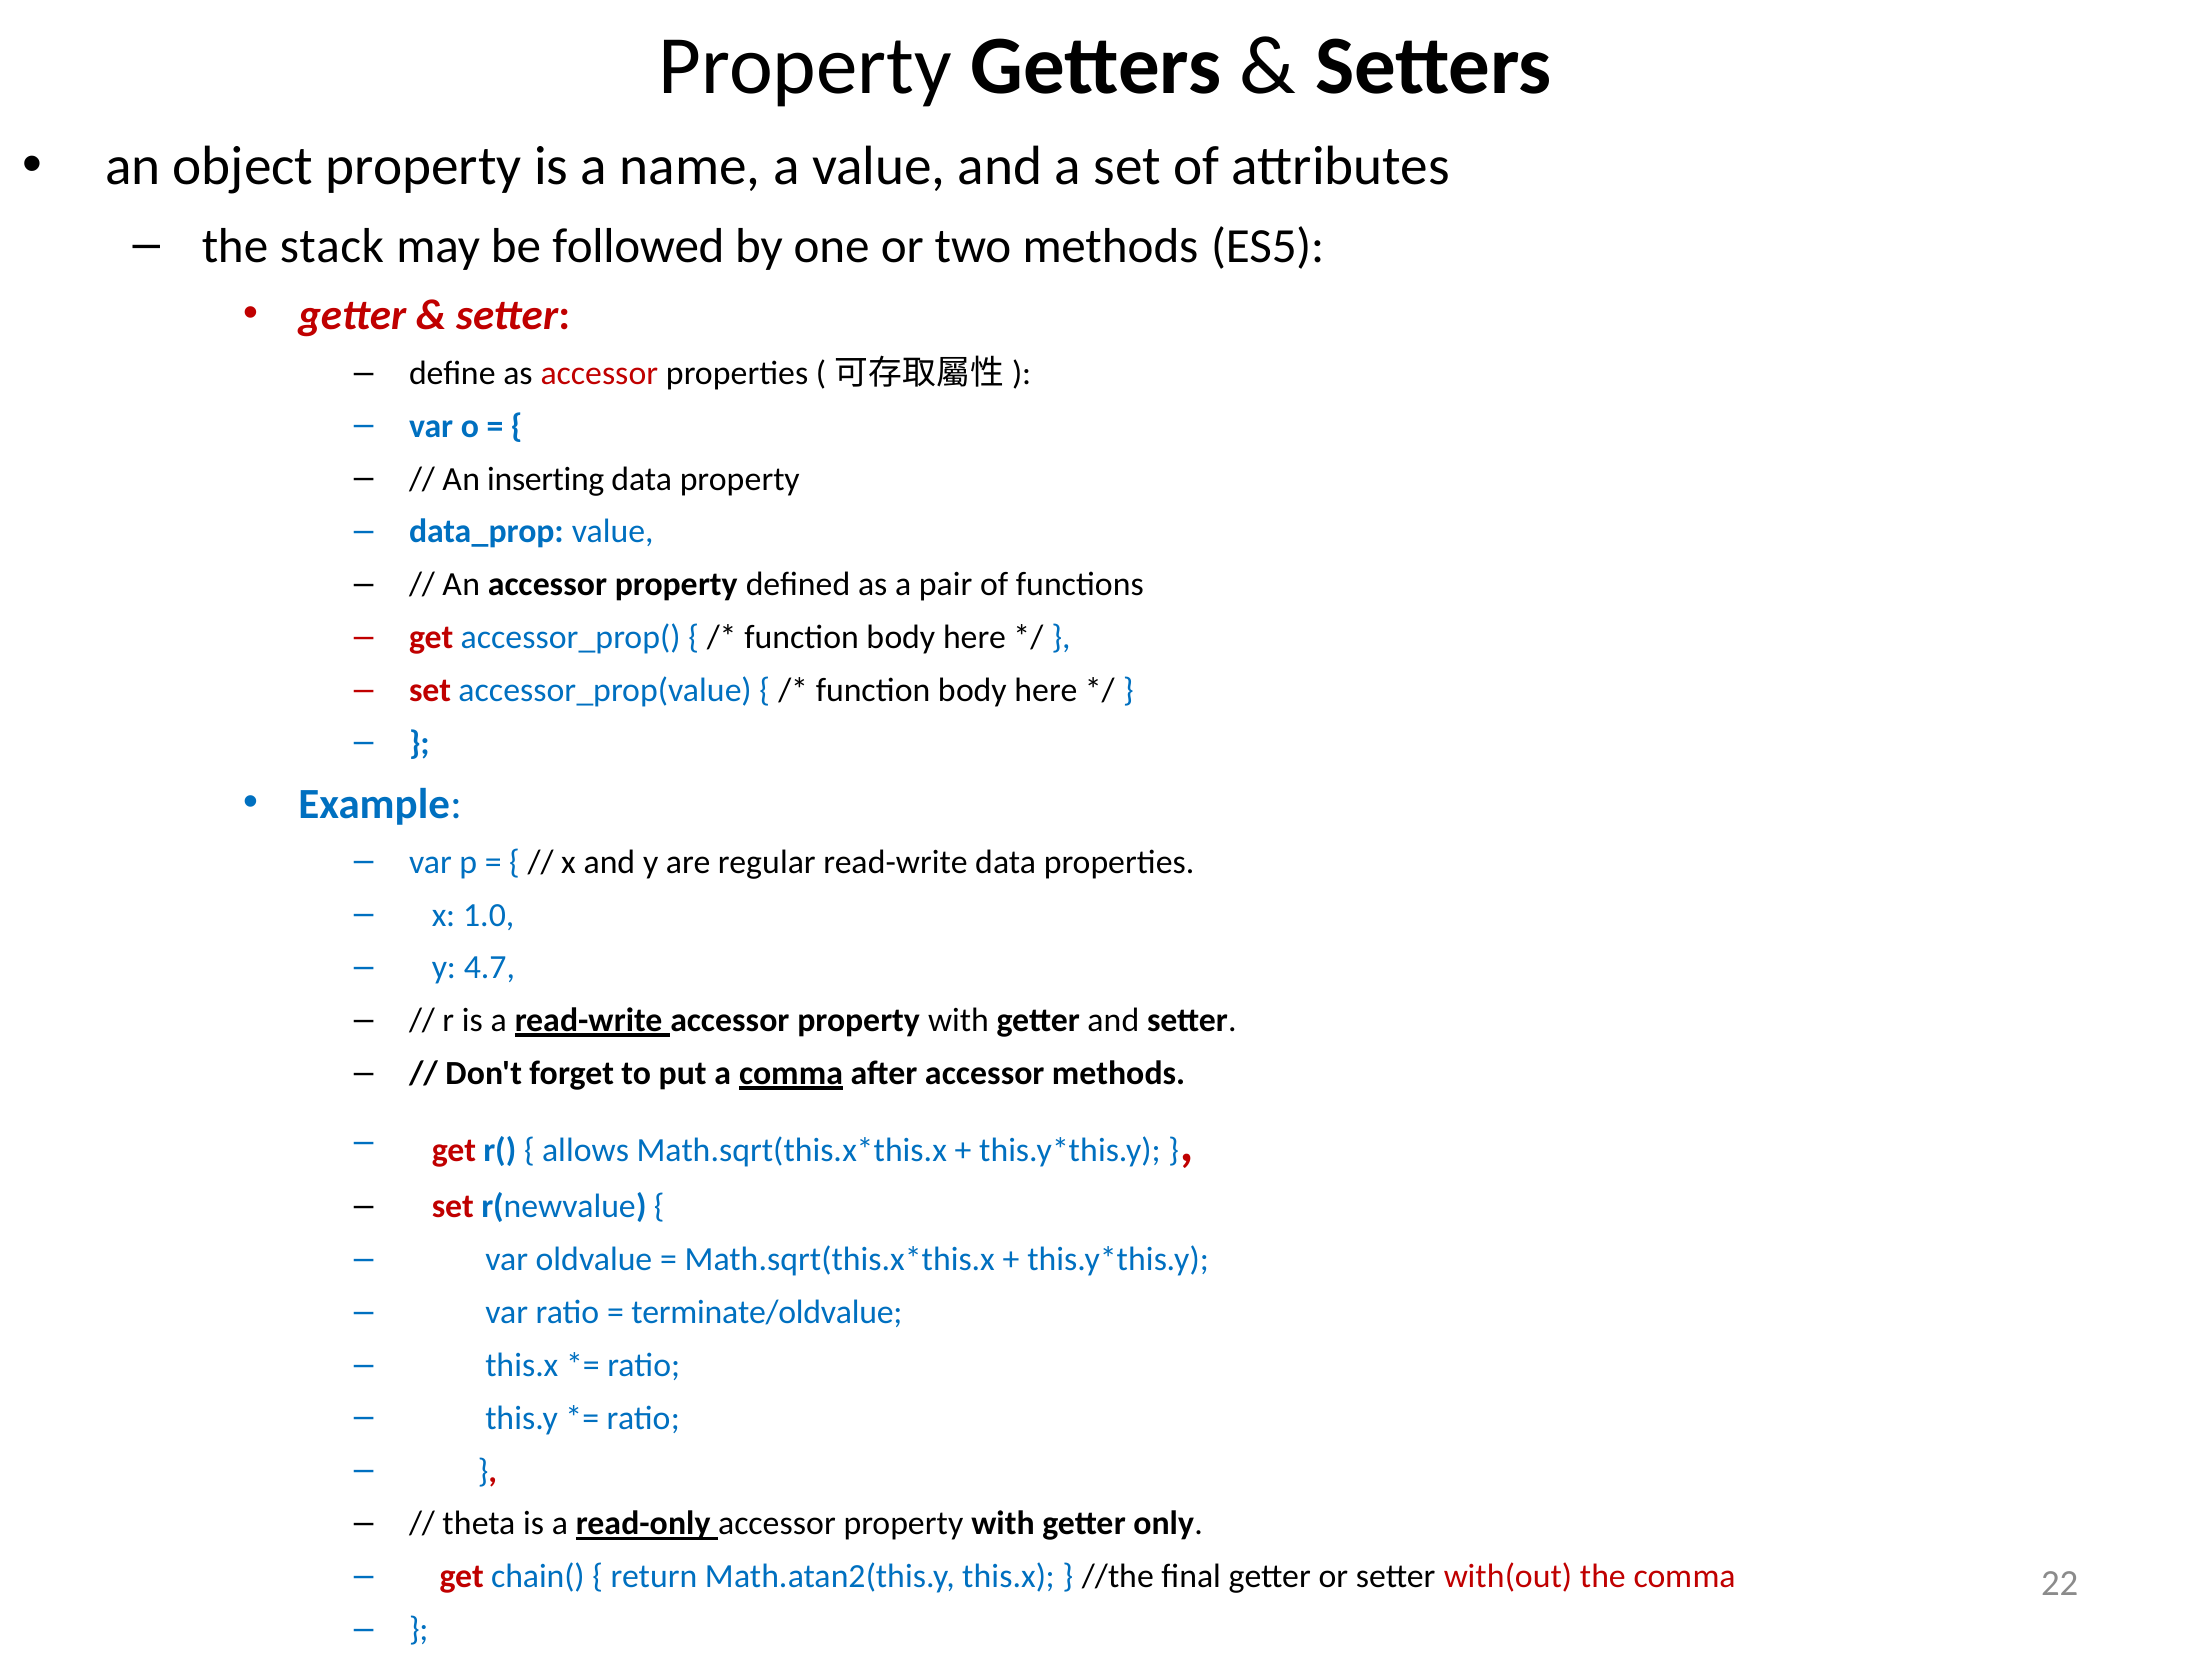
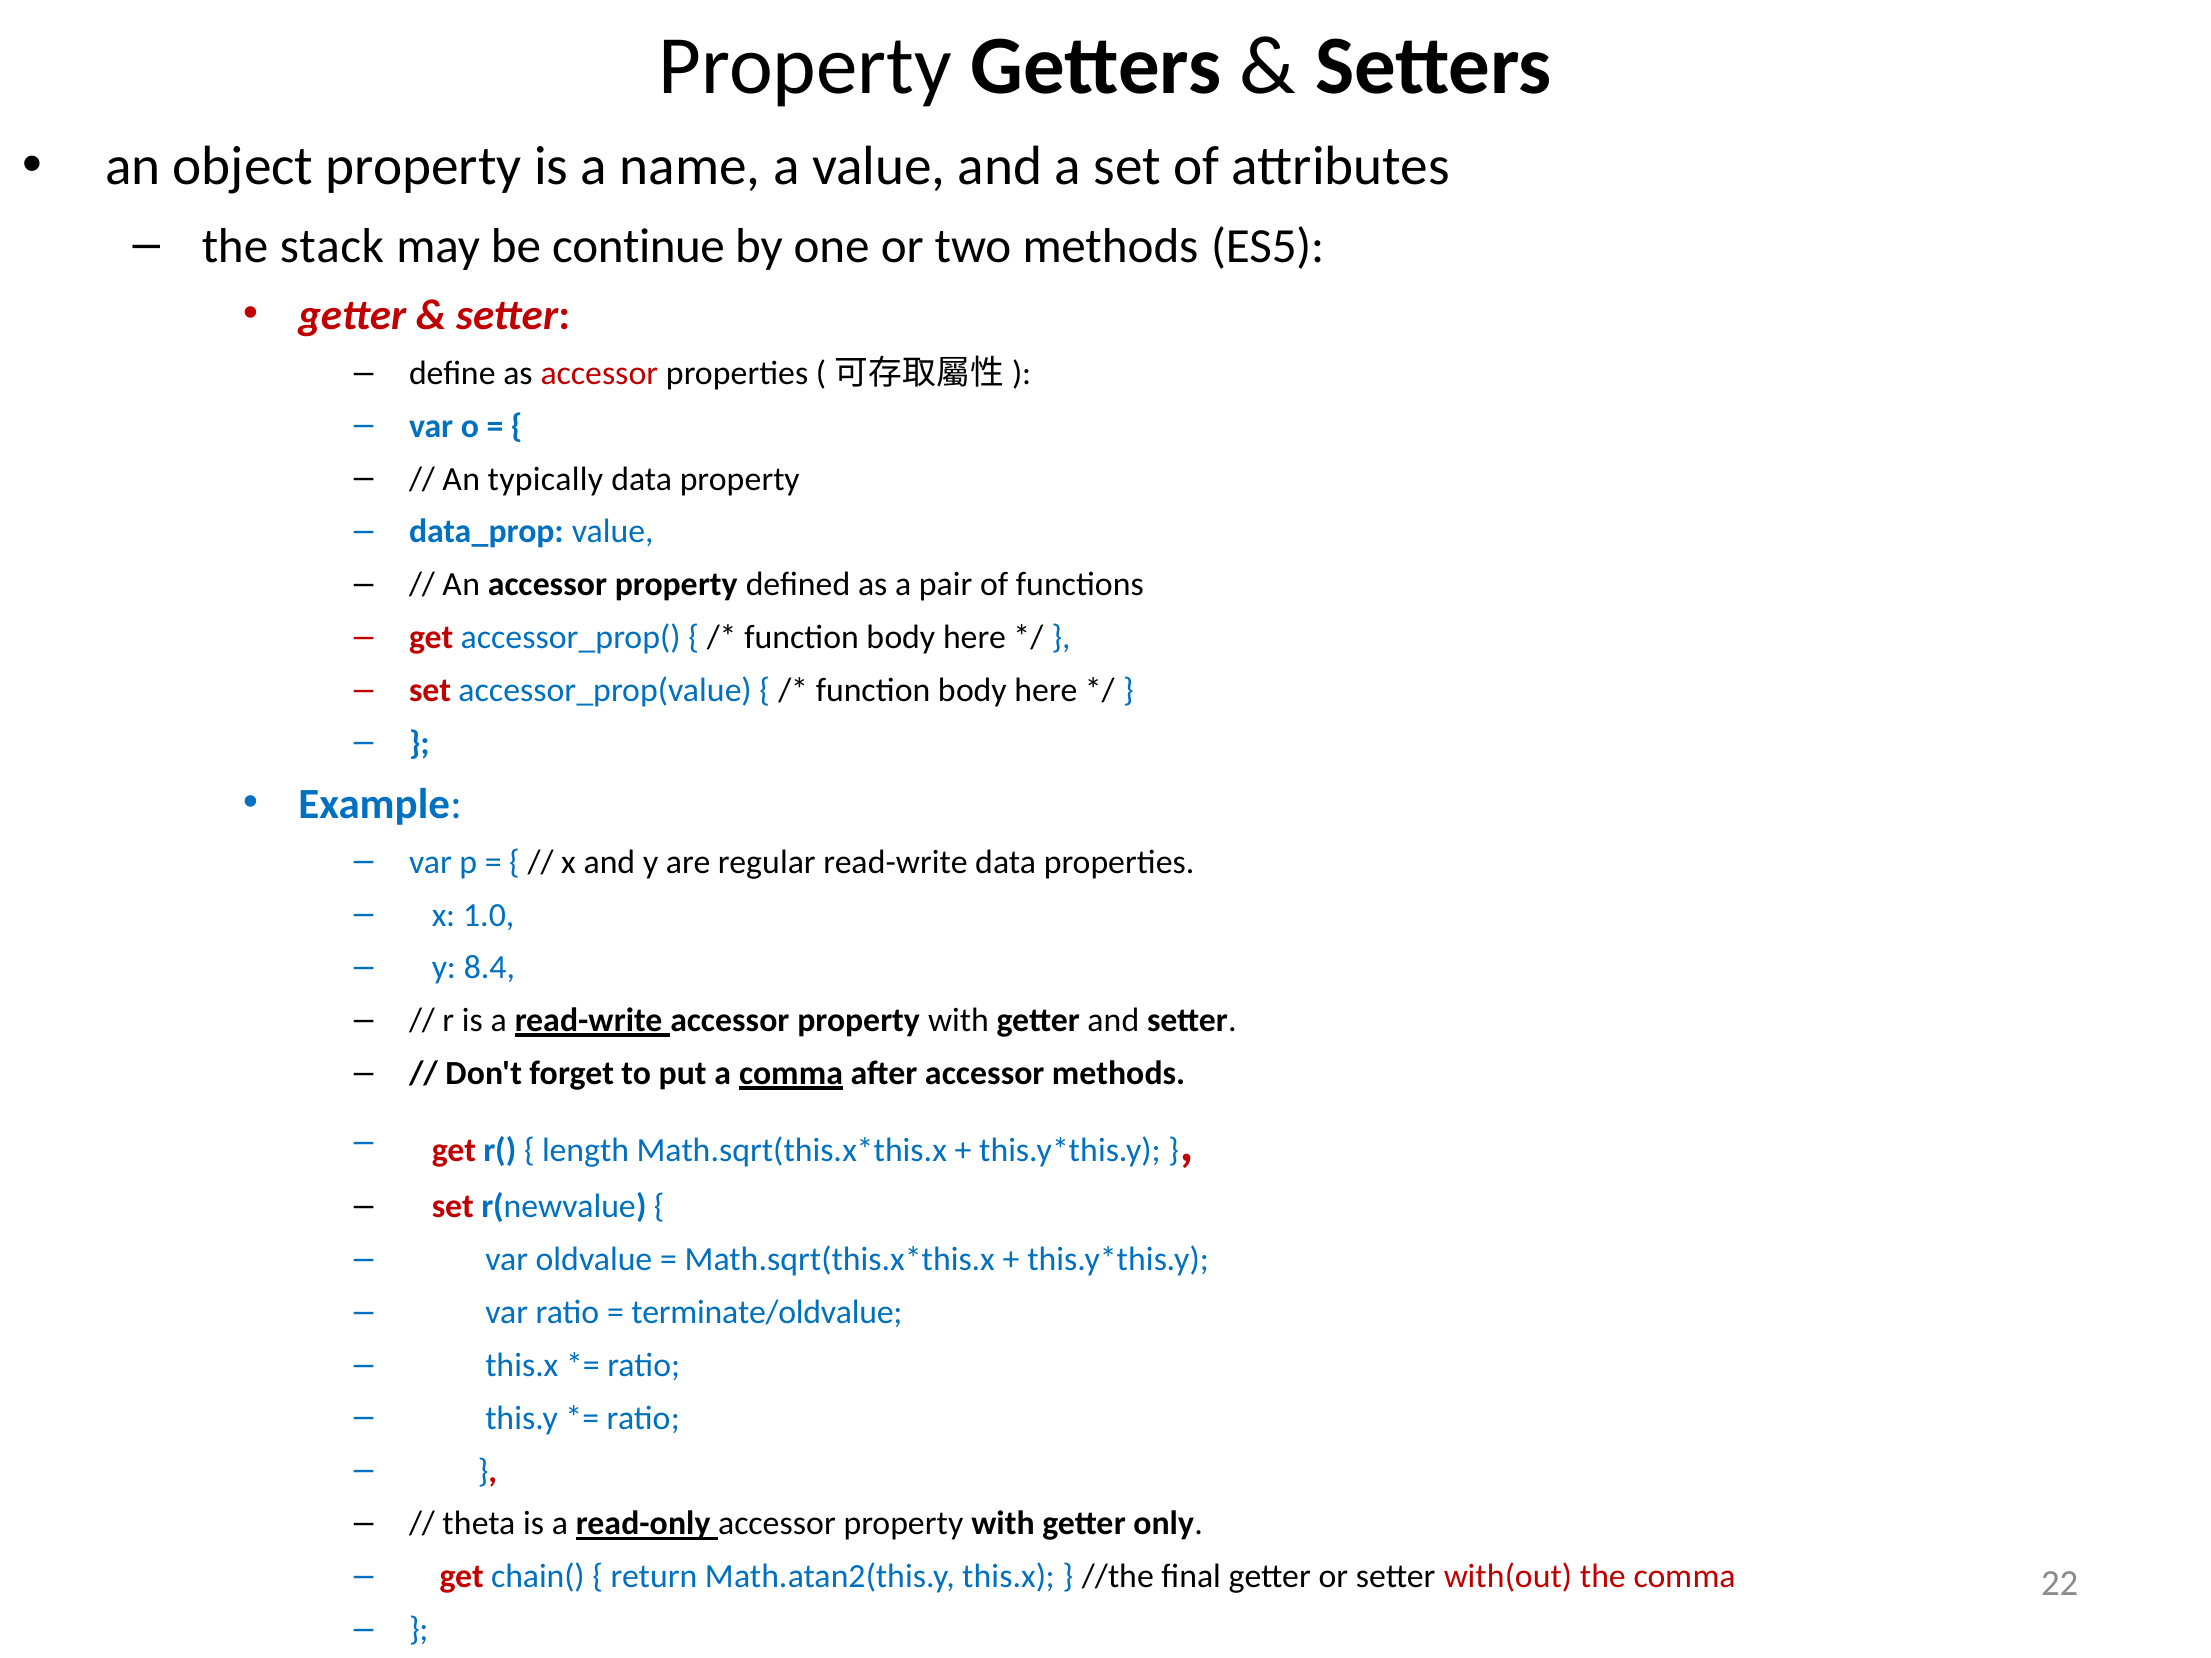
followed: followed -> continue (638, 246)
inserting: inserting -> typically (545, 479)
4.7: 4.7 -> 8.4 (489, 968)
allows: allows -> length (586, 1150)
